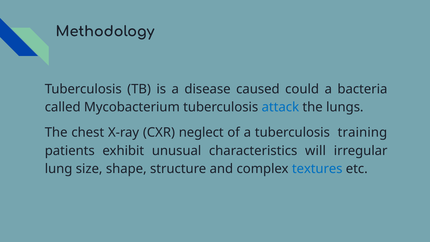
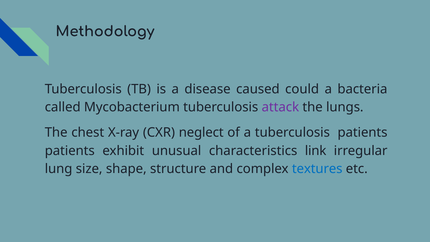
attack colour: blue -> purple (280, 107)
tuberculosis training: training -> patients (363, 133)
will: will -> link (316, 151)
